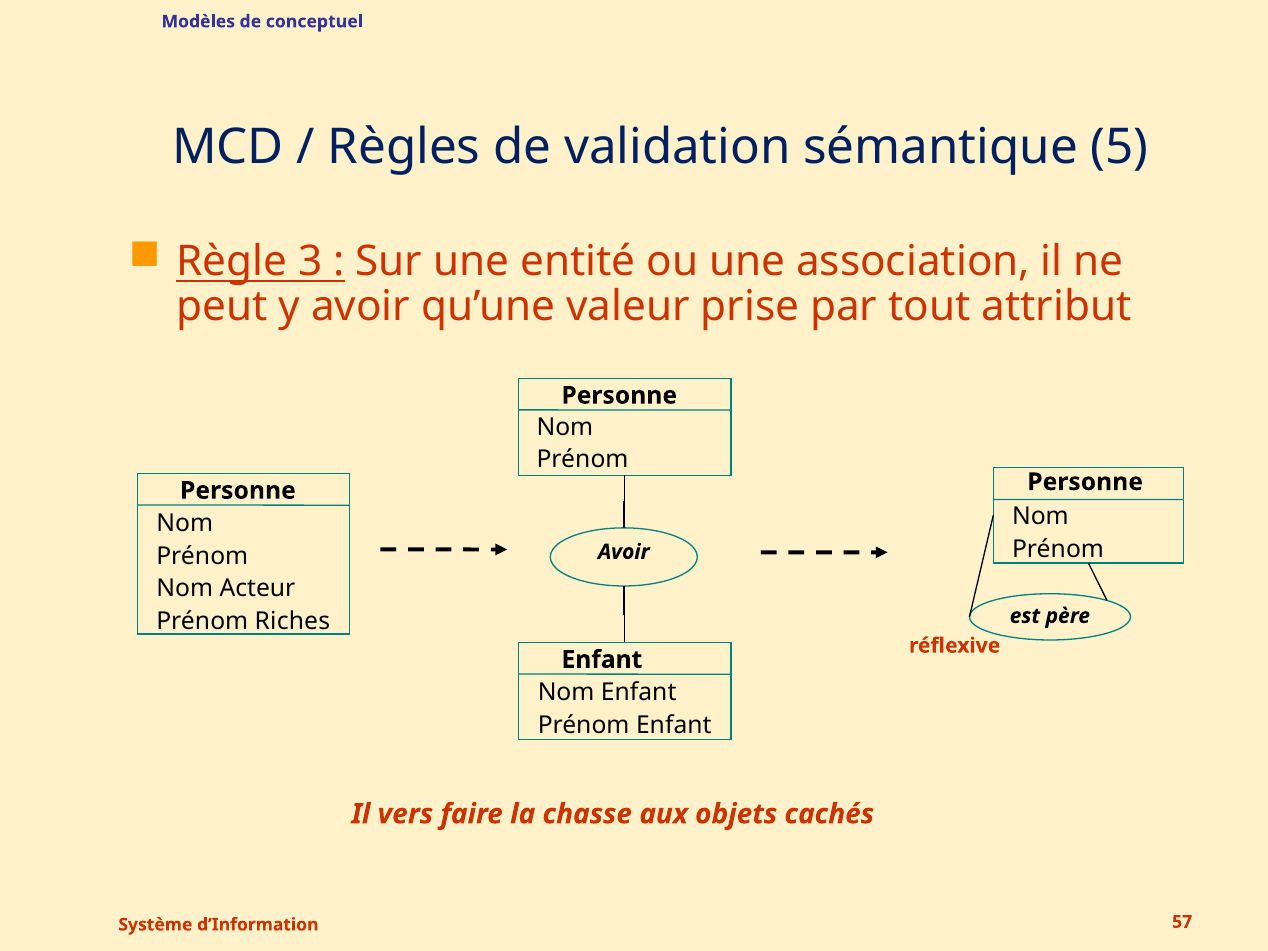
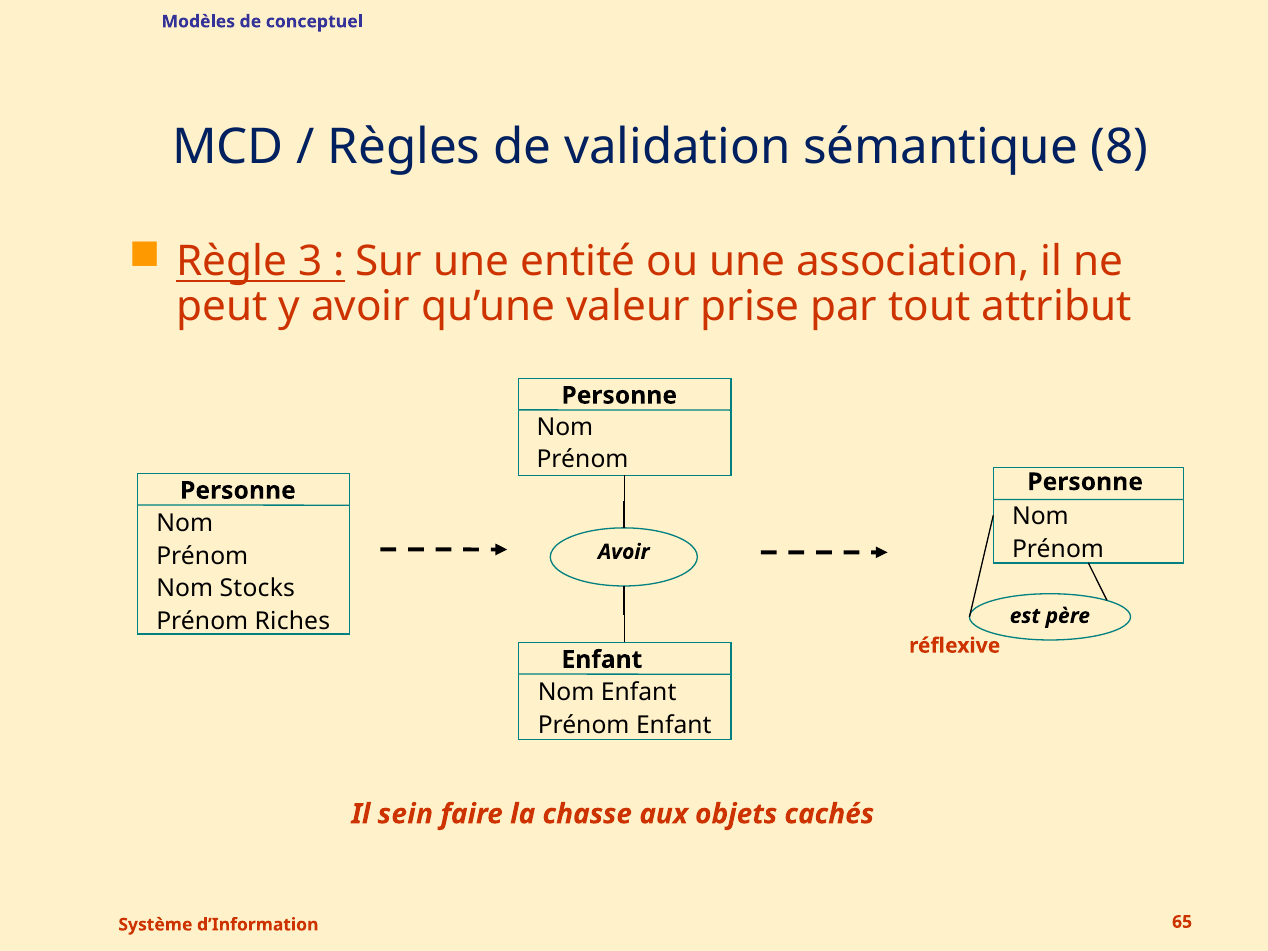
5: 5 -> 8 (1119, 147)
Acteur: Acteur -> Stocks (257, 589)
vers: vers -> sein (405, 814)
57: 57 -> 65 (1182, 922)
